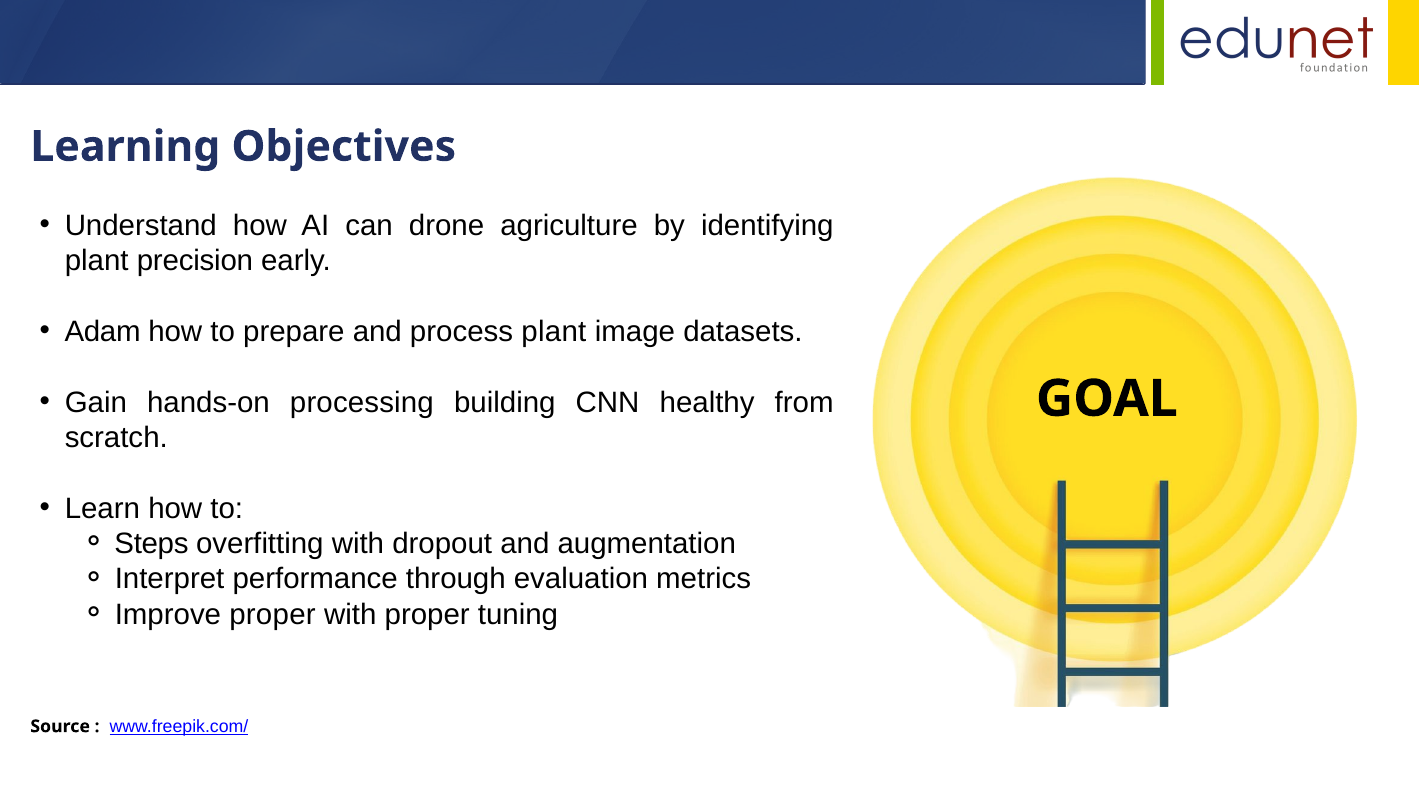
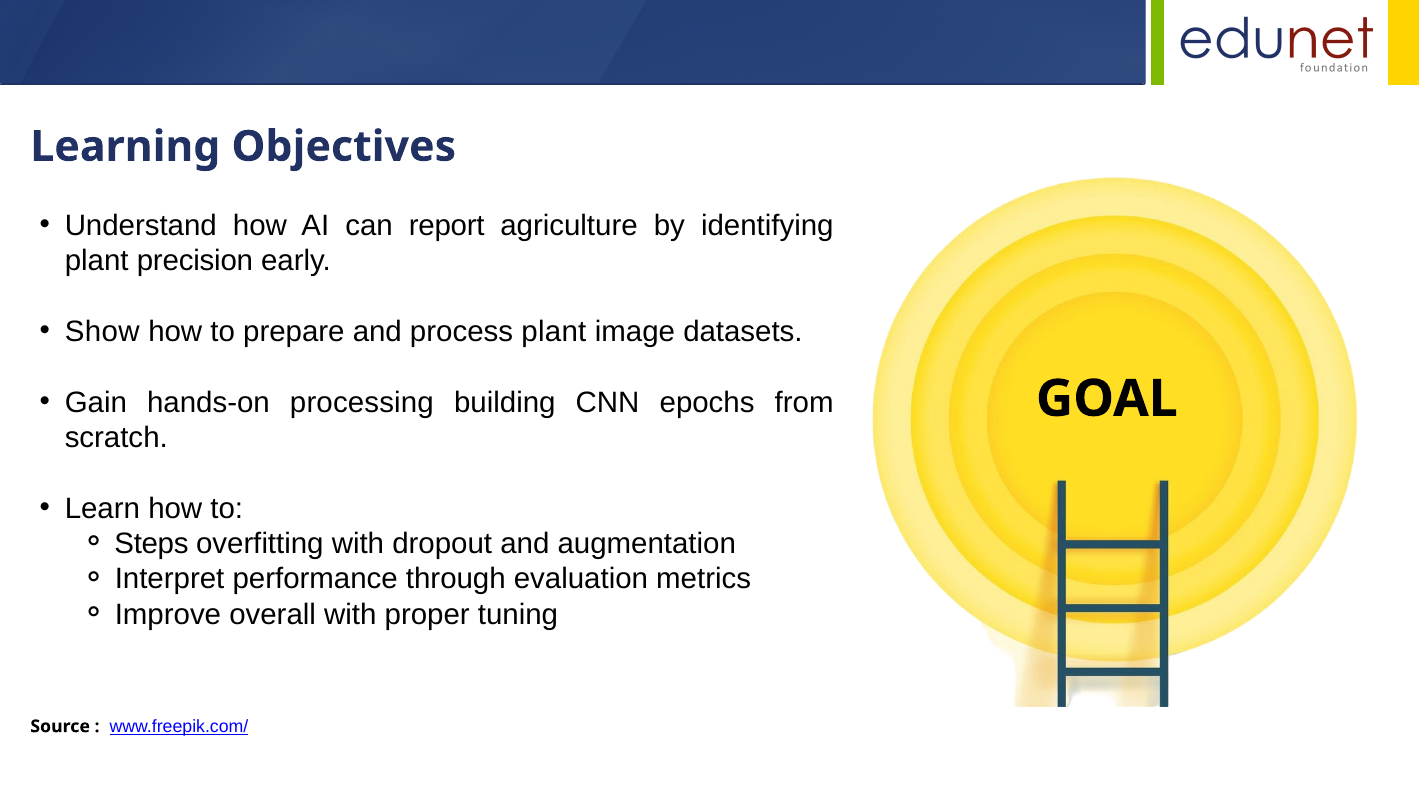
drone: drone -> report (447, 226)
Adam: Adam -> Show (102, 332)
healthy: healthy -> epochs (707, 403)
Improve proper: proper -> overall (273, 615)
